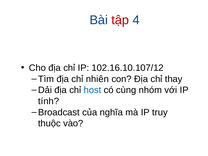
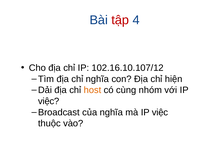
chỉ nhiên: nhiên -> nghĩa (97, 79)
thay: thay -> hiện (174, 79)
host colour: blue -> orange (92, 90)
tính: tính -> việc (49, 101)
mà IP truy: truy -> việc (160, 112)
